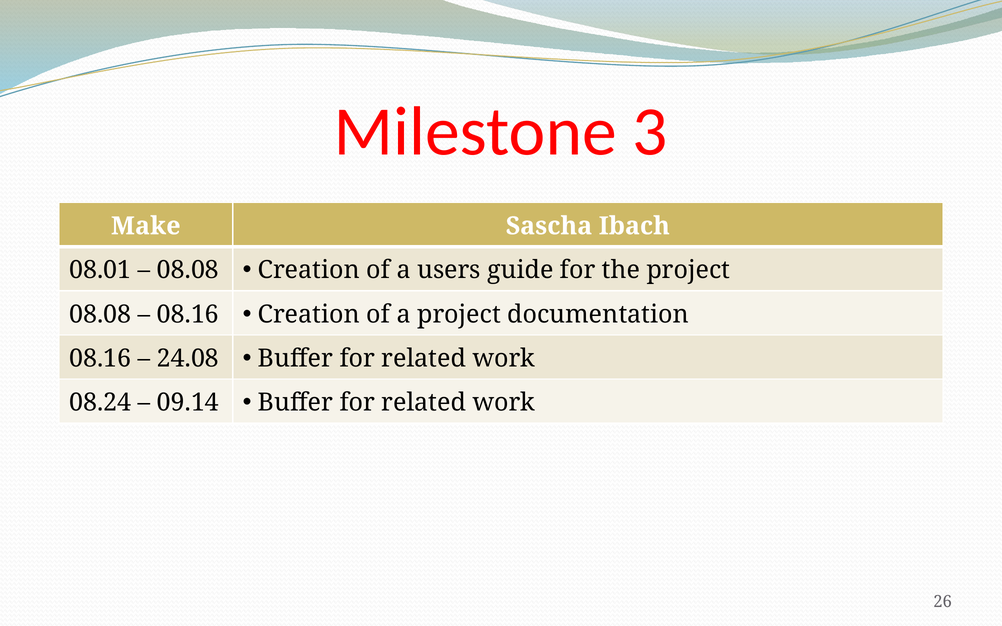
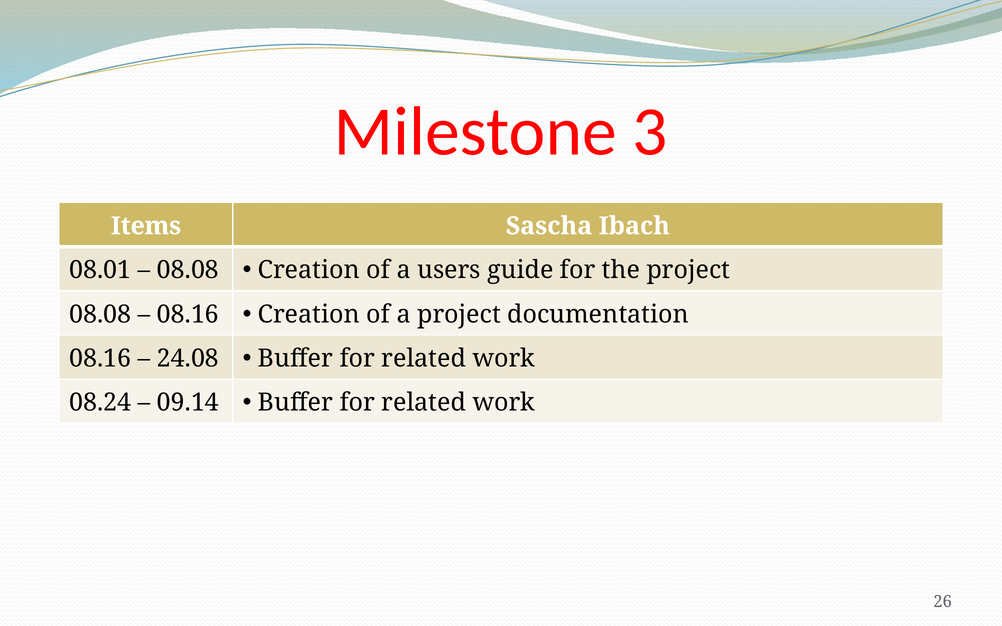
Make: Make -> Items (146, 226)
